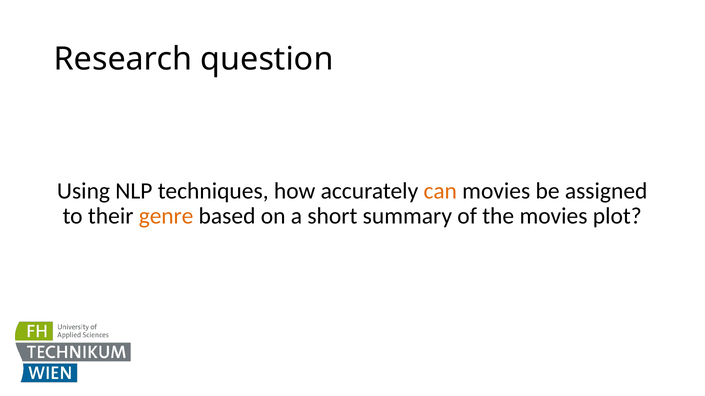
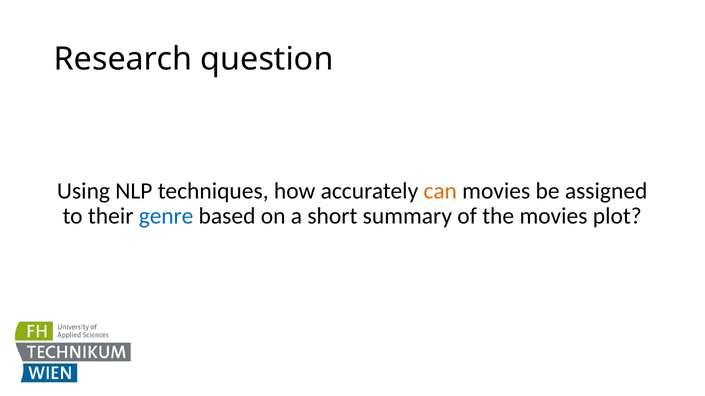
genre colour: orange -> blue (166, 217)
